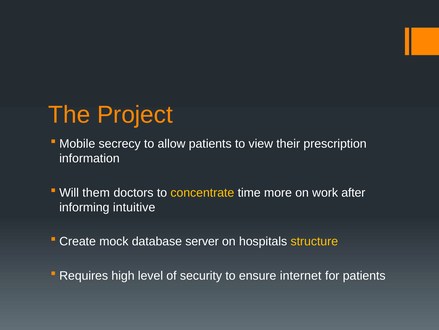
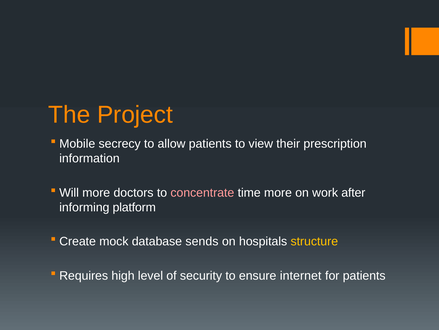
Will them: them -> more (96, 192)
concentrate colour: yellow -> pink (202, 192)
intuitive: intuitive -> platform (134, 207)
server: server -> sends (202, 241)
